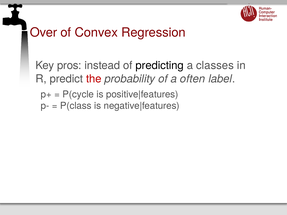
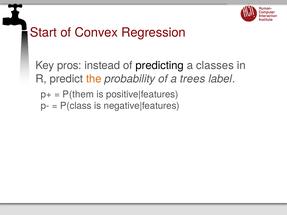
Over: Over -> Start (43, 33)
the colour: red -> orange (94, 79)
often: often -> trees (193, 79)
P(cycle: P(cycle -> P(them (78, 94)
